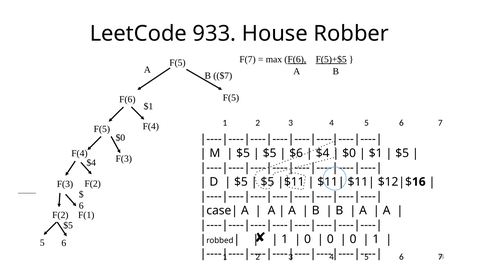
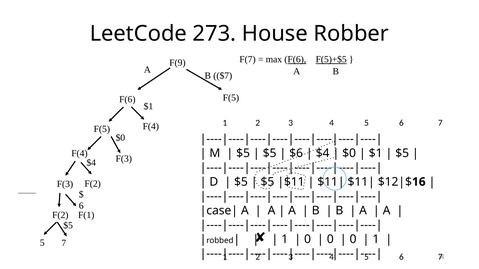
933: 933 -> 273 (214, 33)
F(5: F(5 -> F(9 (177, 63)
6: 6 -> 7 (64, 243)
